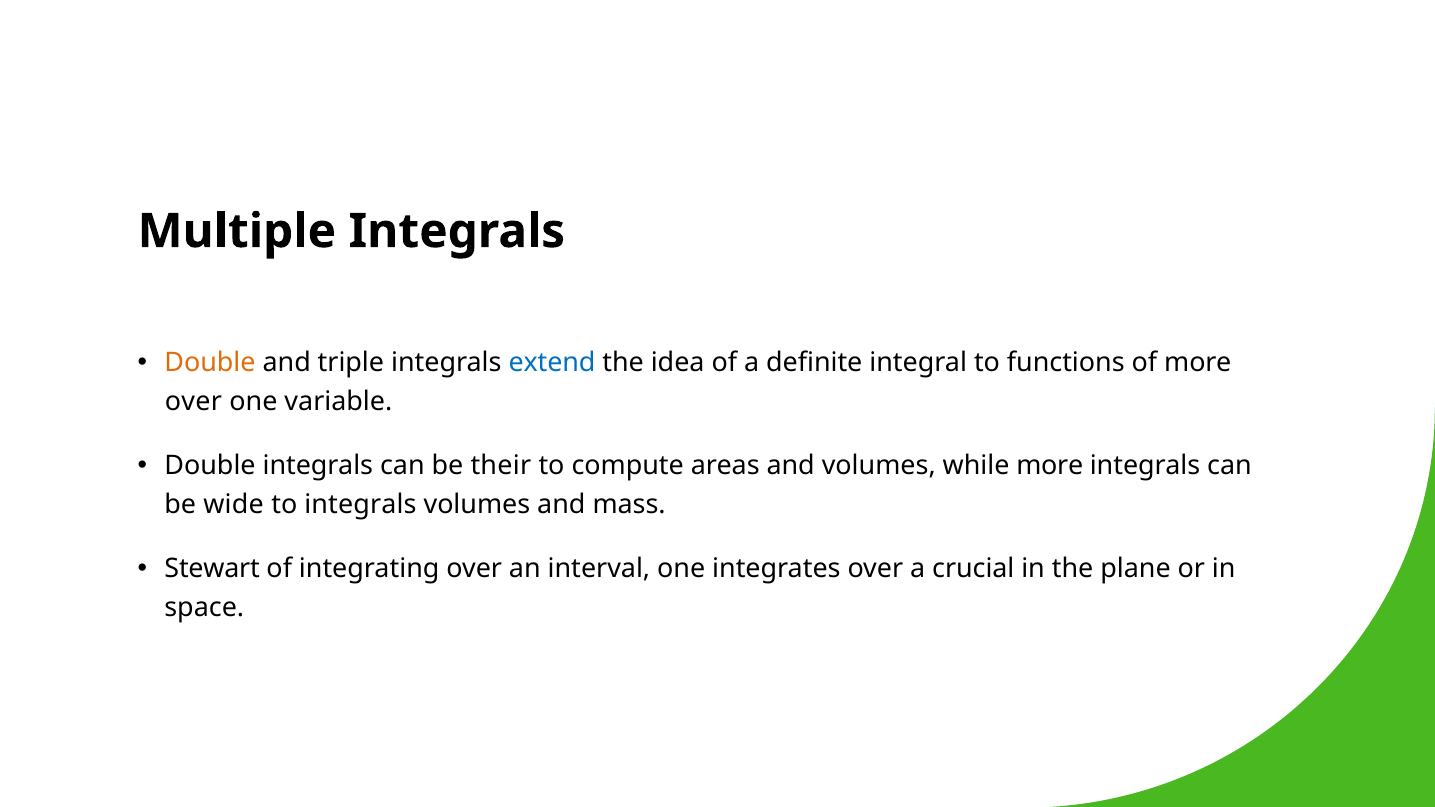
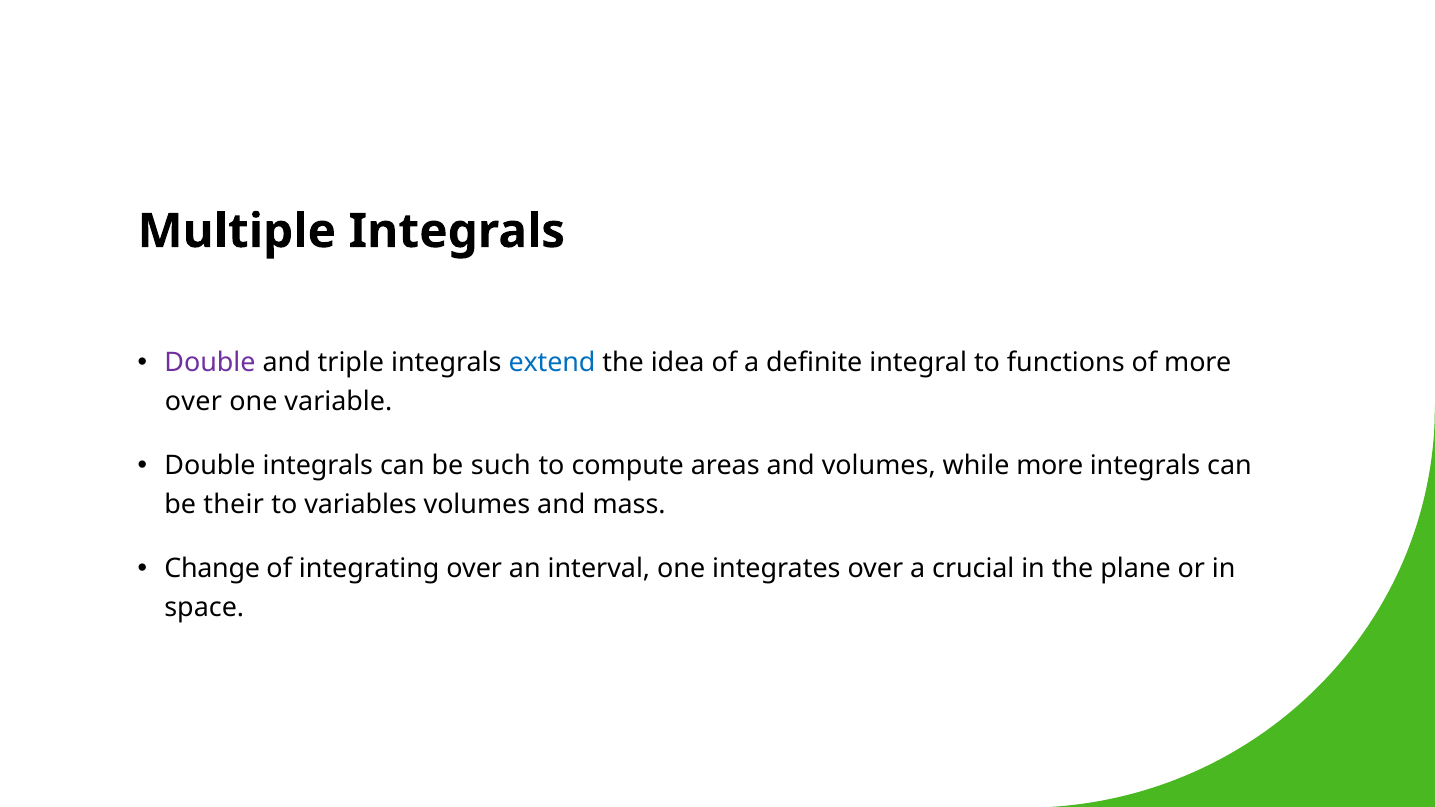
Double colour: orange -> purple (210, 363)
their: their -> such (501, 466)
wide: wide -> their (234, 505)
to integrals: integrals -> variables (361, 505)
Stewart: Stewart -> Change (212, 569)
